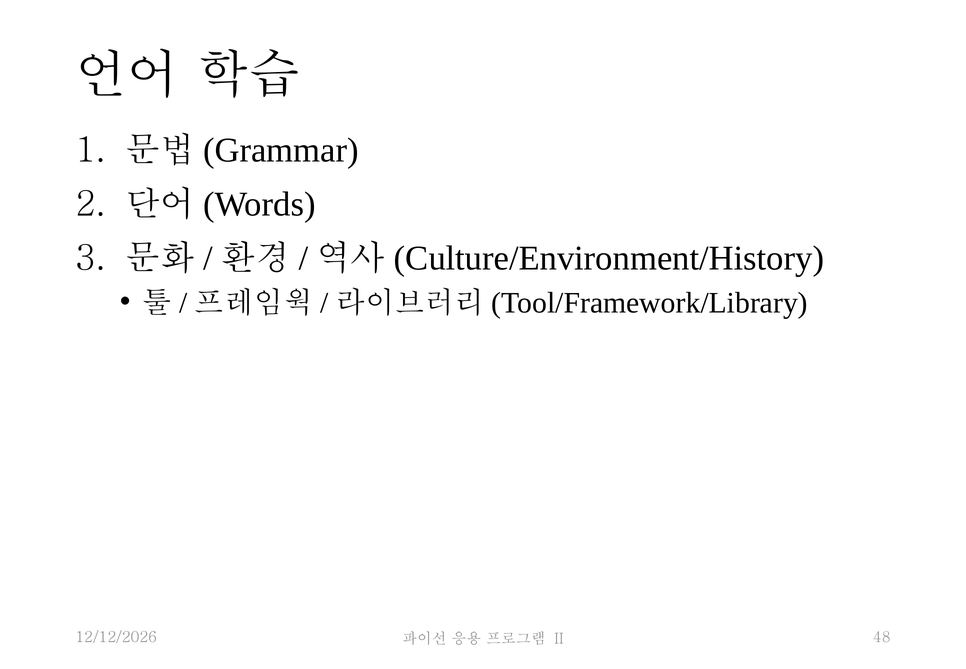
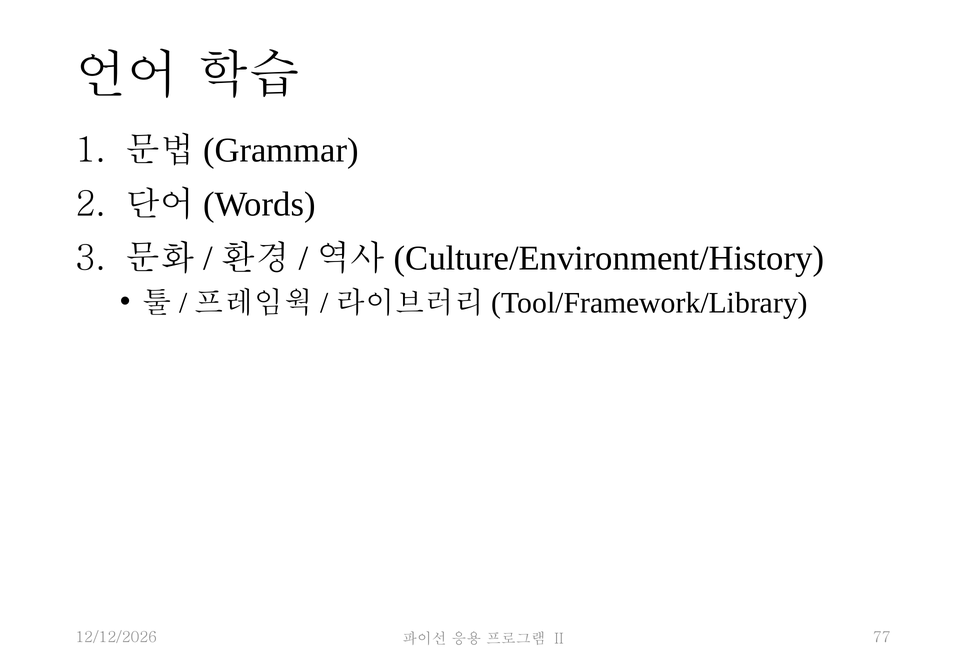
48: 48 -> 77 (882, 637)
